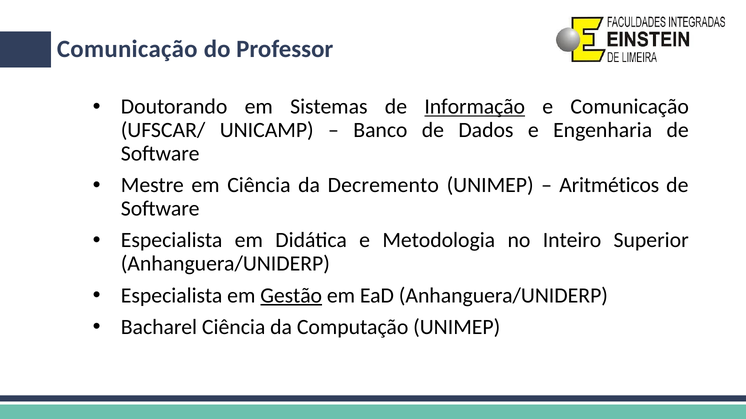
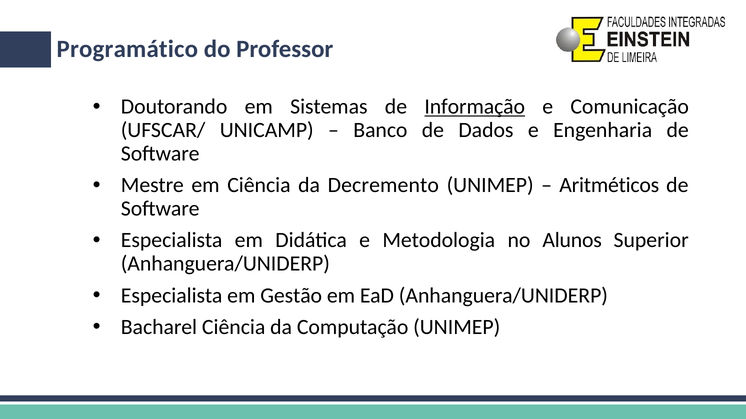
Comunicação: Comunicação -> Programático (127, 49)
Inteiro: Inteiro -> Alunos (572, 241)
Gestão underline: present -> none (291, 296)
